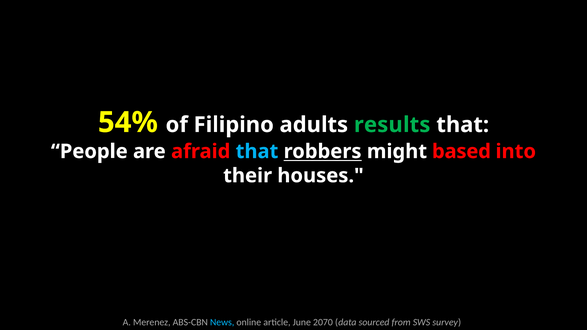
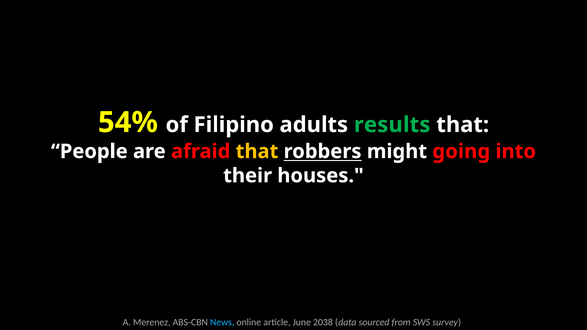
that colour: light blue -> yellow (257, 152)
based: based -> going (461, 152)
2070: 2070 -> 2038 (323, 323)
